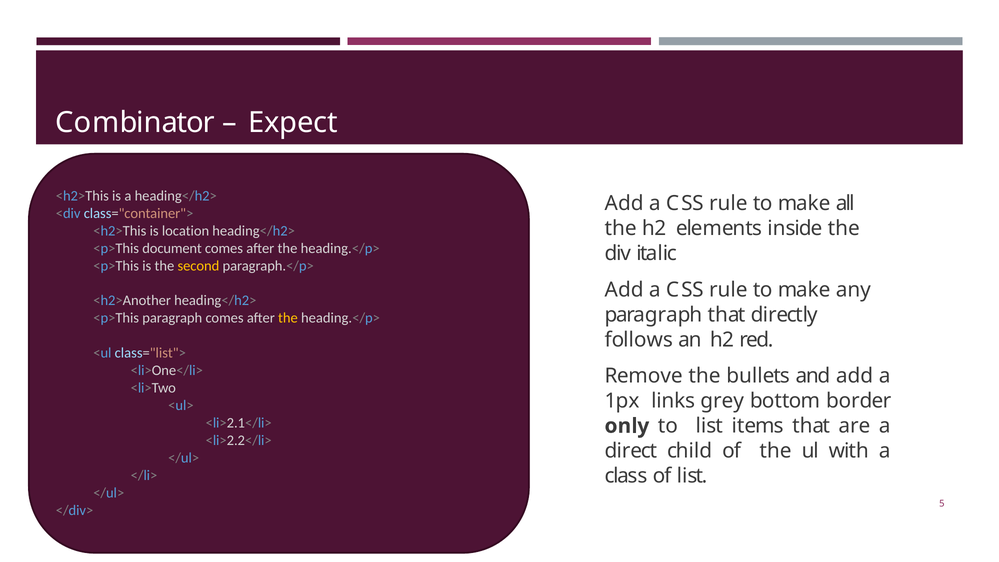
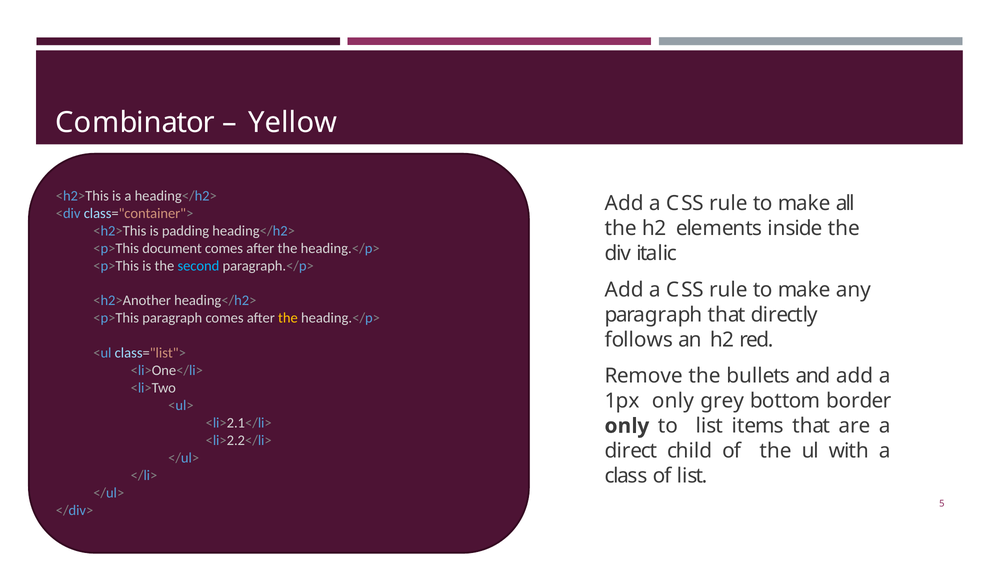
Expect: Expect -> Yellow (293, 122)
location: location -> padding (186, 231)
second colour: yellow -> light blue (198, 266)
1px links: links -> only (673, 401)
